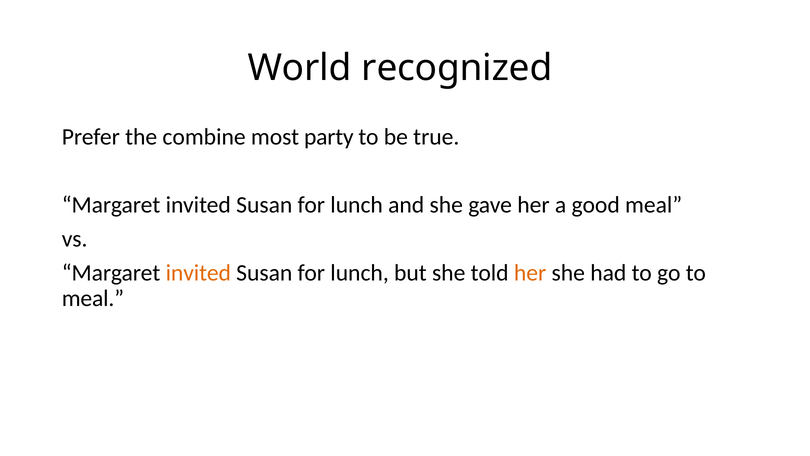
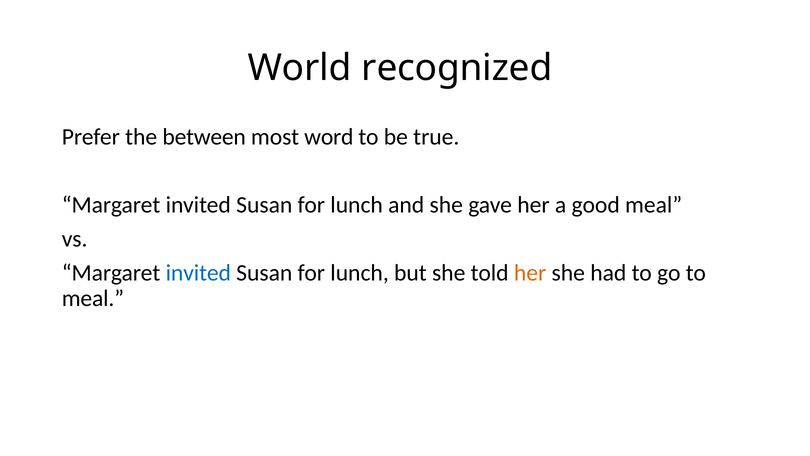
combine: combine -> between (204, 137)
party: party -> word (329, 137)
invited colour: orange -> blue (198, 273)
